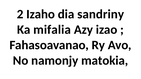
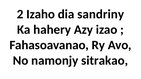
mifalia: mifalia -> hahery (52, 30)
matokia: matokia -> sitrakao (105, 61)
